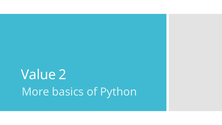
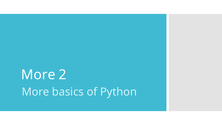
Value: Value -> More (38, 75)
